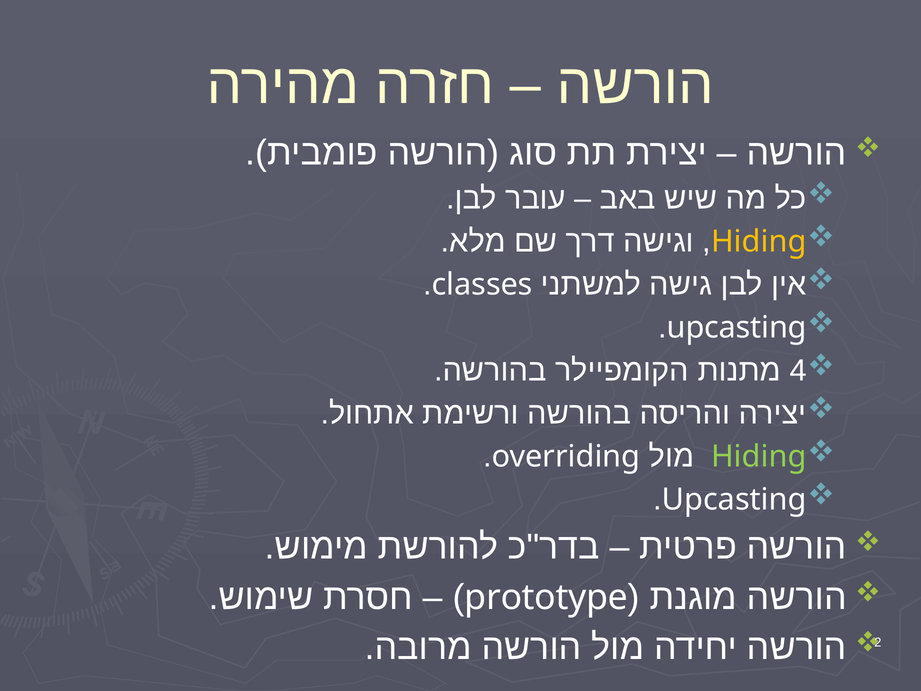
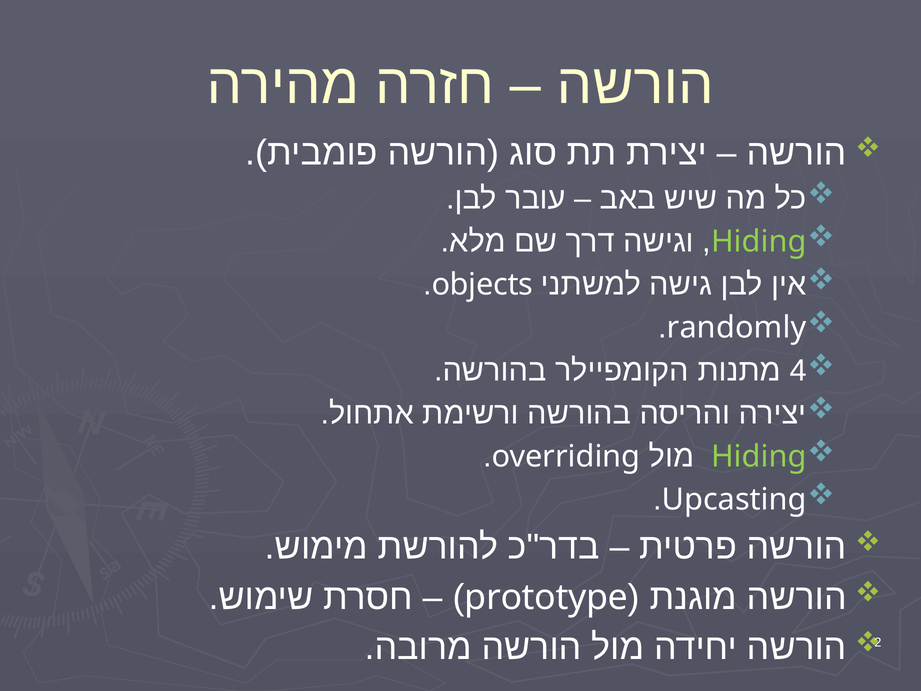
Hiding colour: yellow -> light green (759, 242)
classes: classes -> objects (482, 285)
upcasting: upcasting -> randomly (737, 327)
